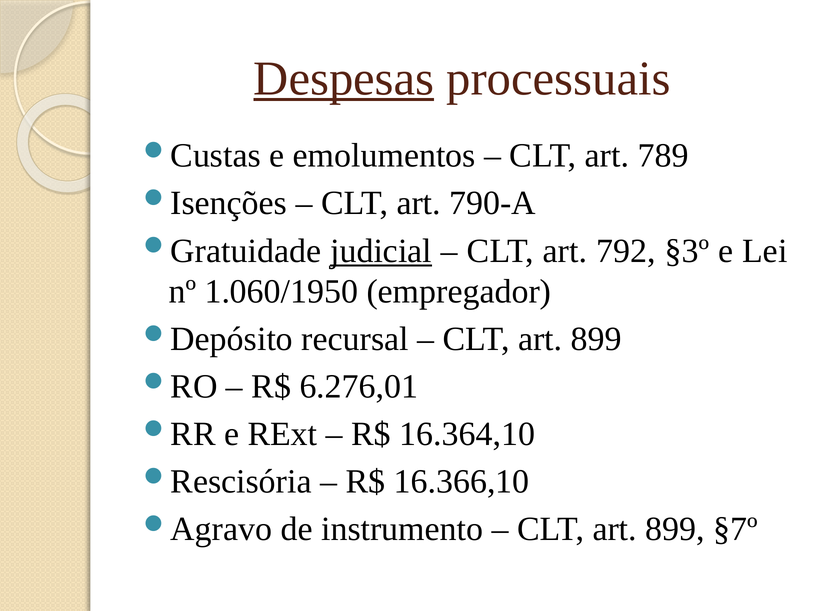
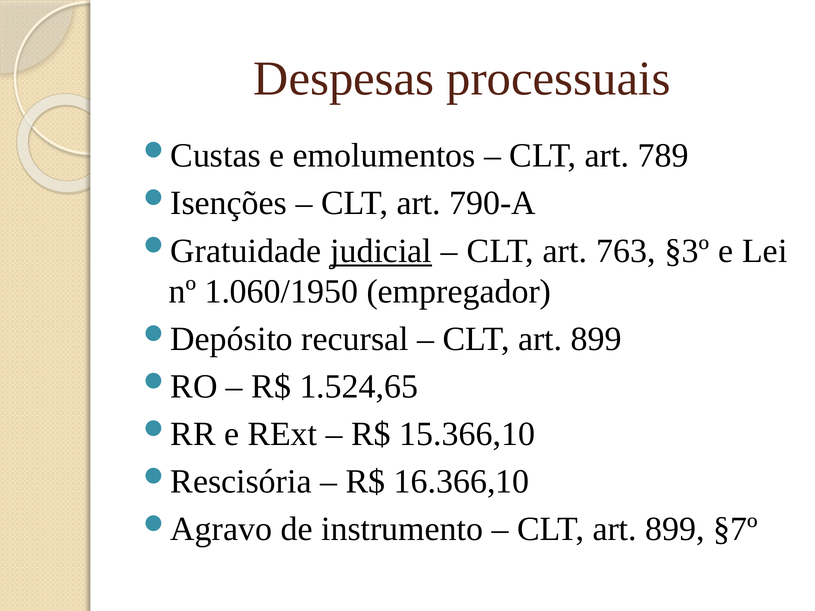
Despesas underline: present -> none (344, 79)
792: 792 -> 763 (626, 251)
6.276,01: 6.276,01 -> 1.524,65 (359, 387)
16.364,10: 16.364,10 -> 15.366,10 (467, 434)
